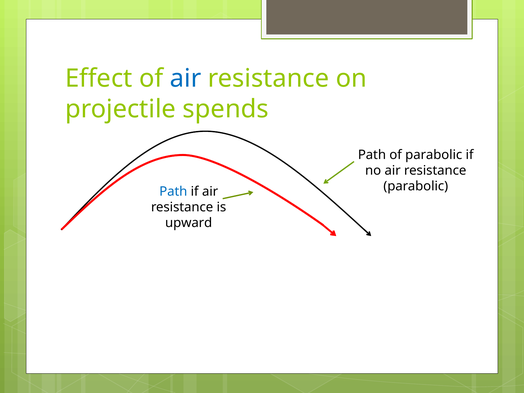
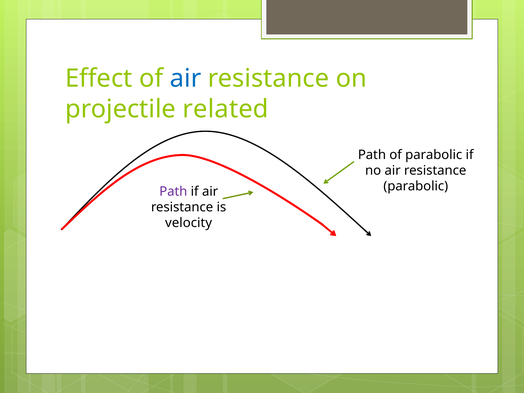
spends: spends -> related (226, 109)
Path colour: blue -> purple (173, 191)
upward: upward -> velocity (189, 223)
